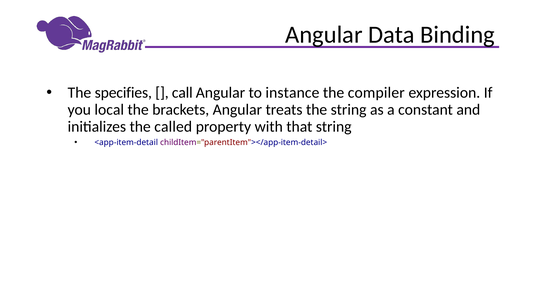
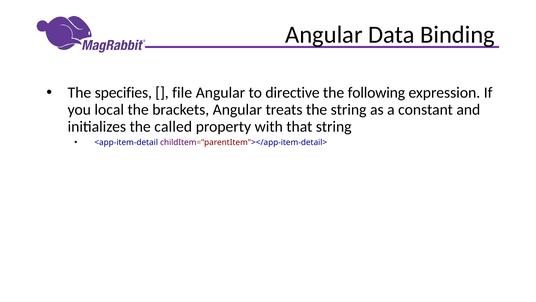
call: call -> file (182, 93)
instance: instance -> directive (293, 93)
compiler: compiler -> following (376, 93)
